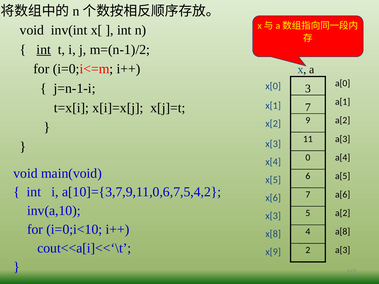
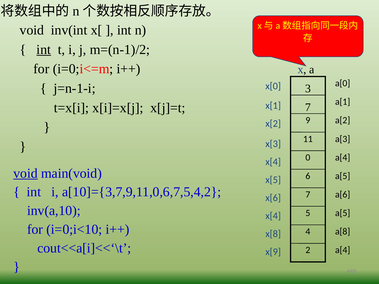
void underline: none -> present (25, 173)
a[2: a[2 -> a[5 (343, 213)
x[3: x[3 -> x[4 (273, 216)
a[3: a[3 -> a[4 (343, 250)
